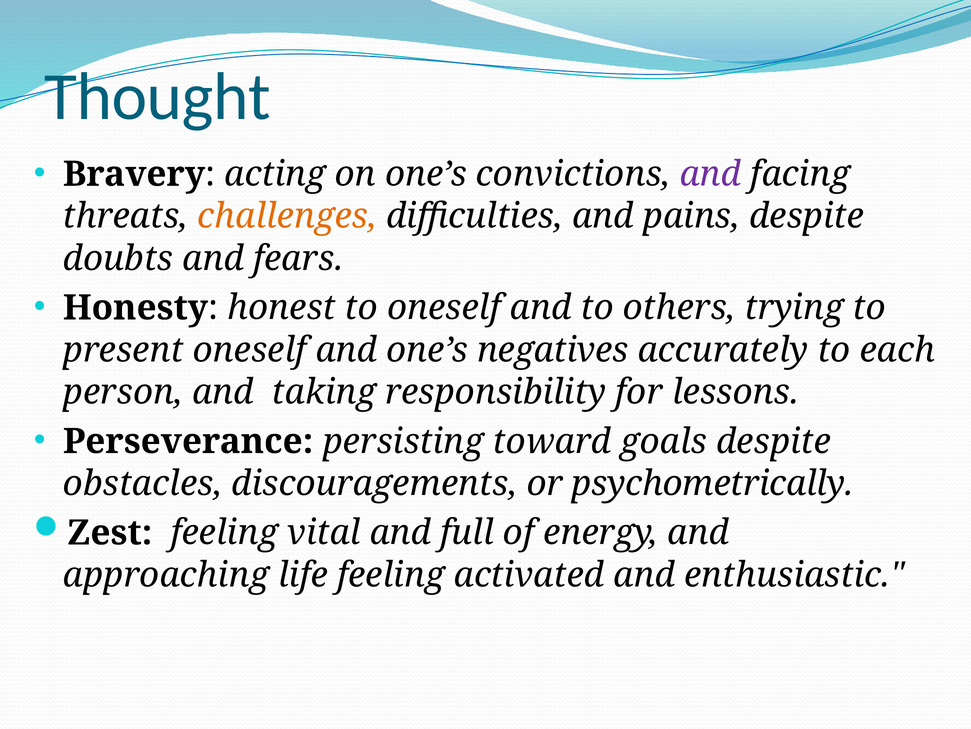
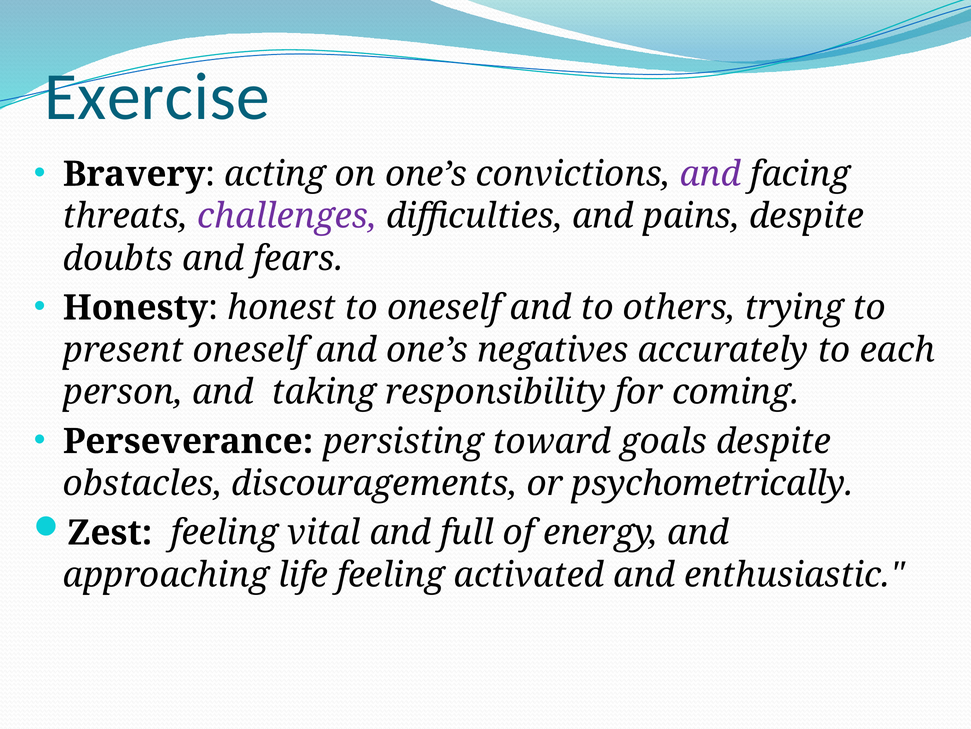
Thought: Thought -> Exercise (157, 97)
challenges colour: orange -> purple (287, 216)
lessons: lessons -> coming (736, 392)
